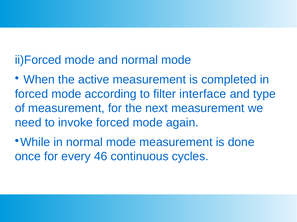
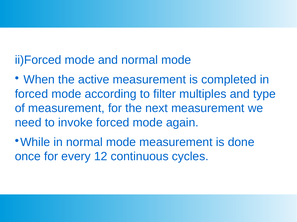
interface: interface -> multiples (203, 94)
46: 46 -> 12 (101, 157)
